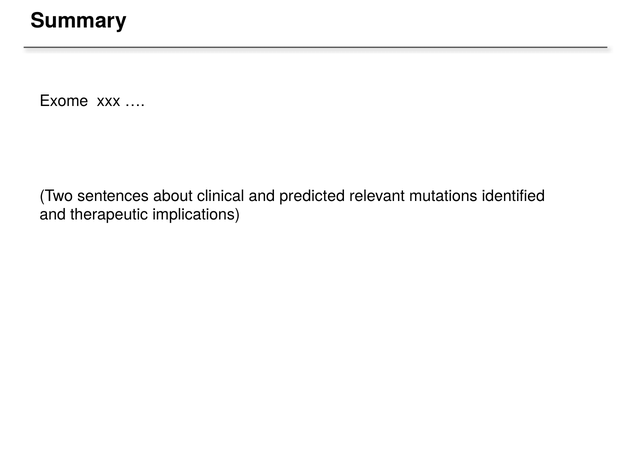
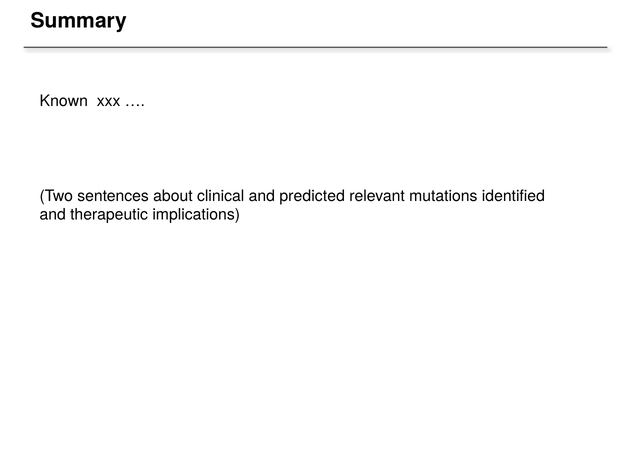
Exome: Exome -> Known (64, 101)
